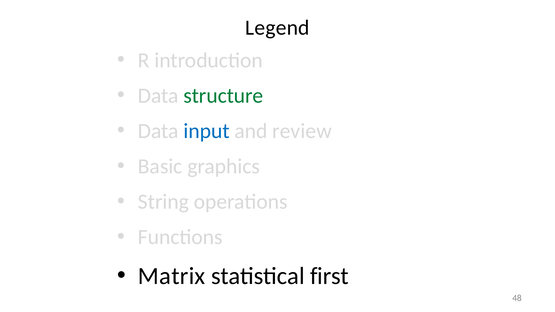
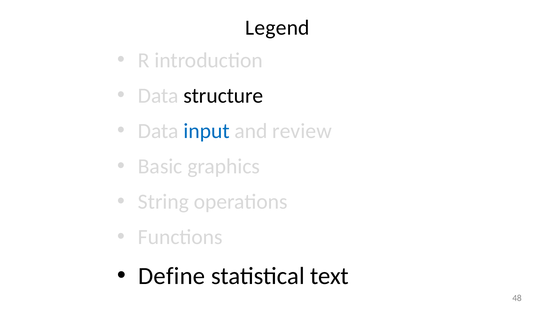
structure colour: green -> black (223, 96)
Matrix: Matrix -> Define (172, 276)
first: first -> text (329, 276)
